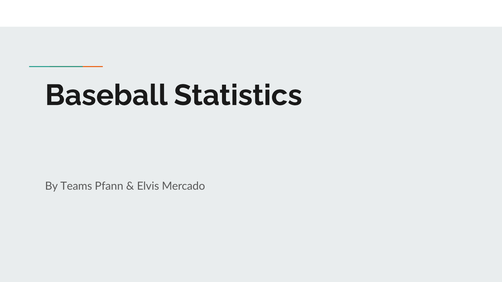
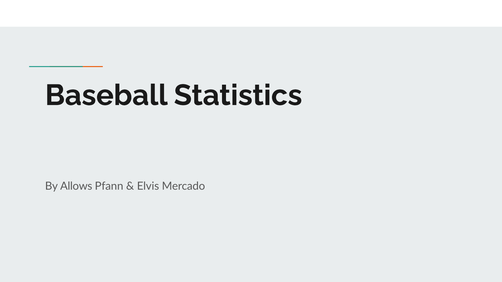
Teams: Teams -> Allows (76, 187)
